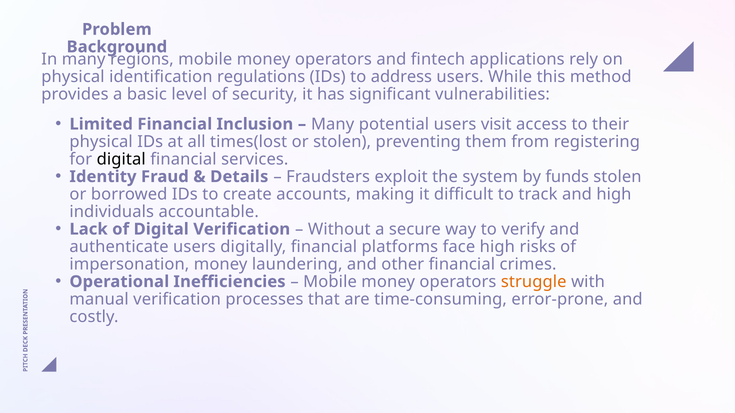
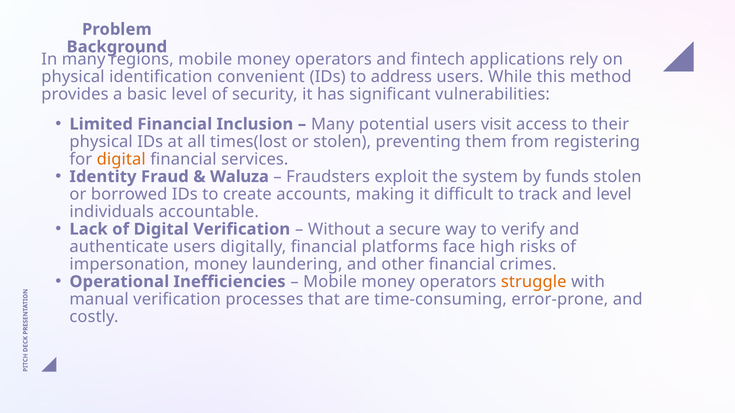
regulations: regulations -> convenient (261, 77)
digital colour: black -> orange (121, 159)
Details: Details -> Waluza (239, 177)
and high: high -> level (614, 194)
